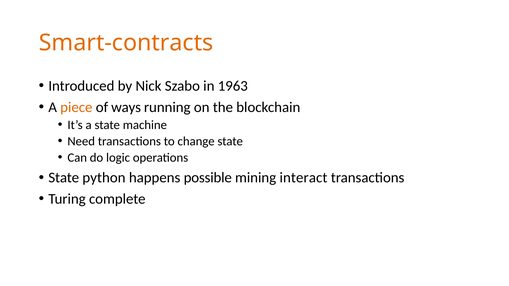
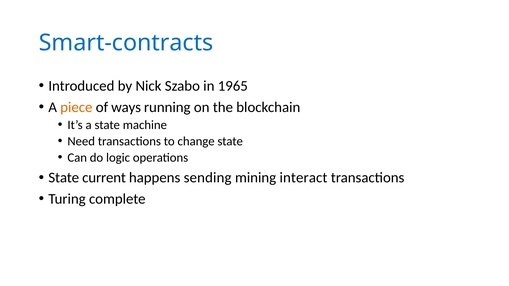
Smart-contracts colour: orange -> blue (126, 43)
1963: 1963 -> 1965 (233, 86)
python: python -> current (104, 178)
possible: possible -> sending (208, 178)
